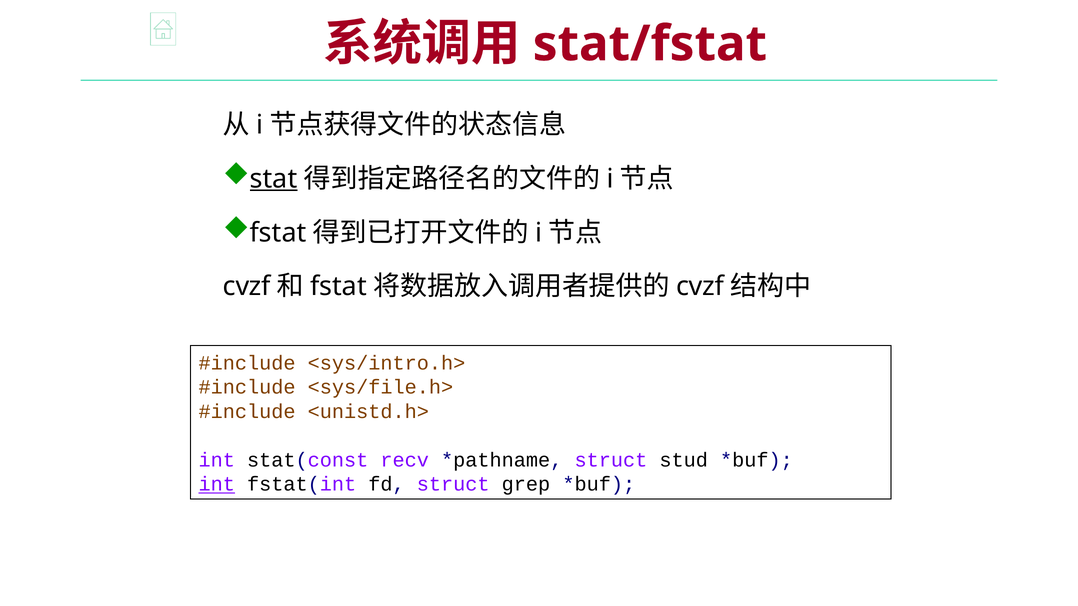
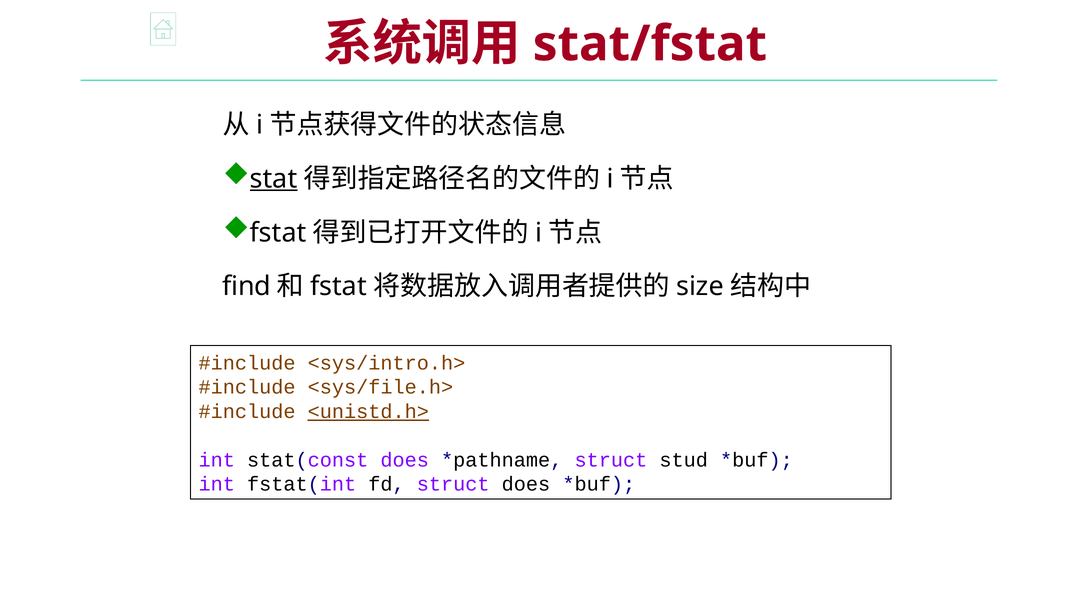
cvzf: cvzf -> find (247, 287)
cvzf: cvzf -> size (700, 287)
<unistd.h> underline: none -> present (368, 412)
stat(const recv: recv -> does (405, 460)
int underline: present -> none (217, 484)
struct grep: grep -> does (526, 484)
